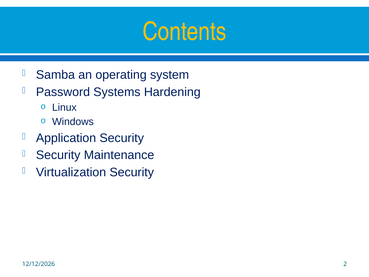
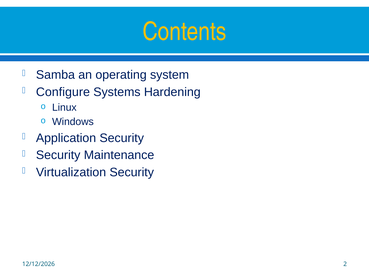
Password: Password -> Configure (63, 92)
